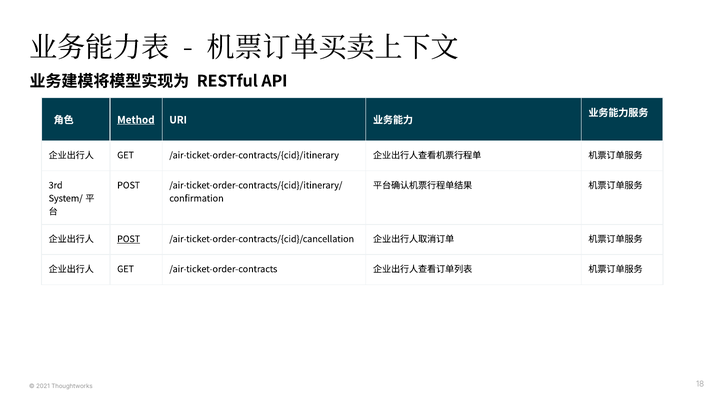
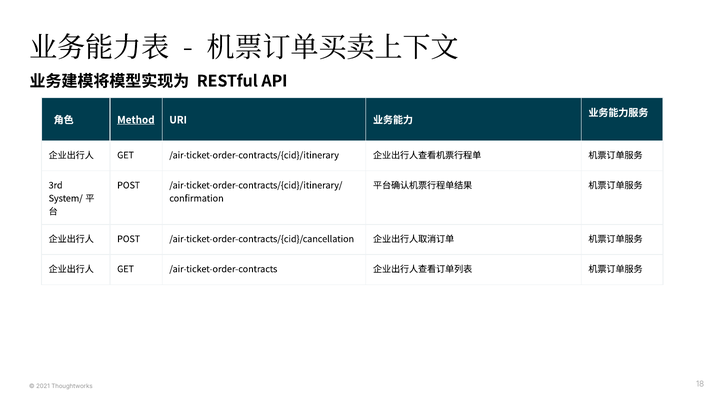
POST underline: present -> none (129, 239)
